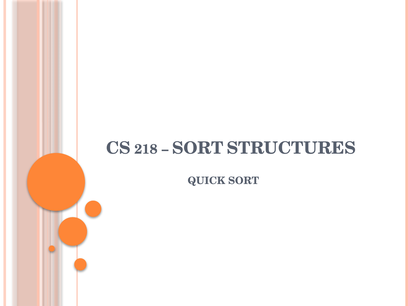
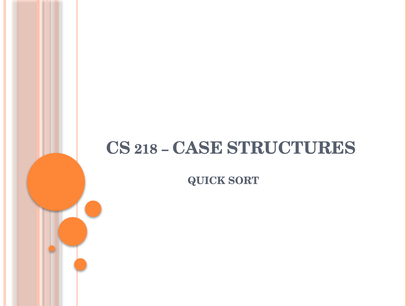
SORT: SORT -> CASE (198, 148)
